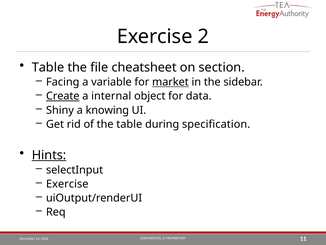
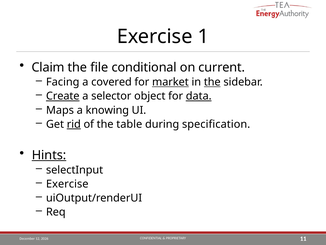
2: 2 -> 1 (203, 37)
Table: Table -> Claim (48, 67)
cheatsheet: cheatsheet -> conditional (144, 67)
section: section -> current (222, 67)
variable: variable -> covered (111, 82)
the underline: none -> present (212, 82)
internal: internal -> selector (111, 96)
data underline: none -> present (199, 96)
Shiny: Shiny -> Maps (60, 110)
rid underline: none -> present (74, 124)
